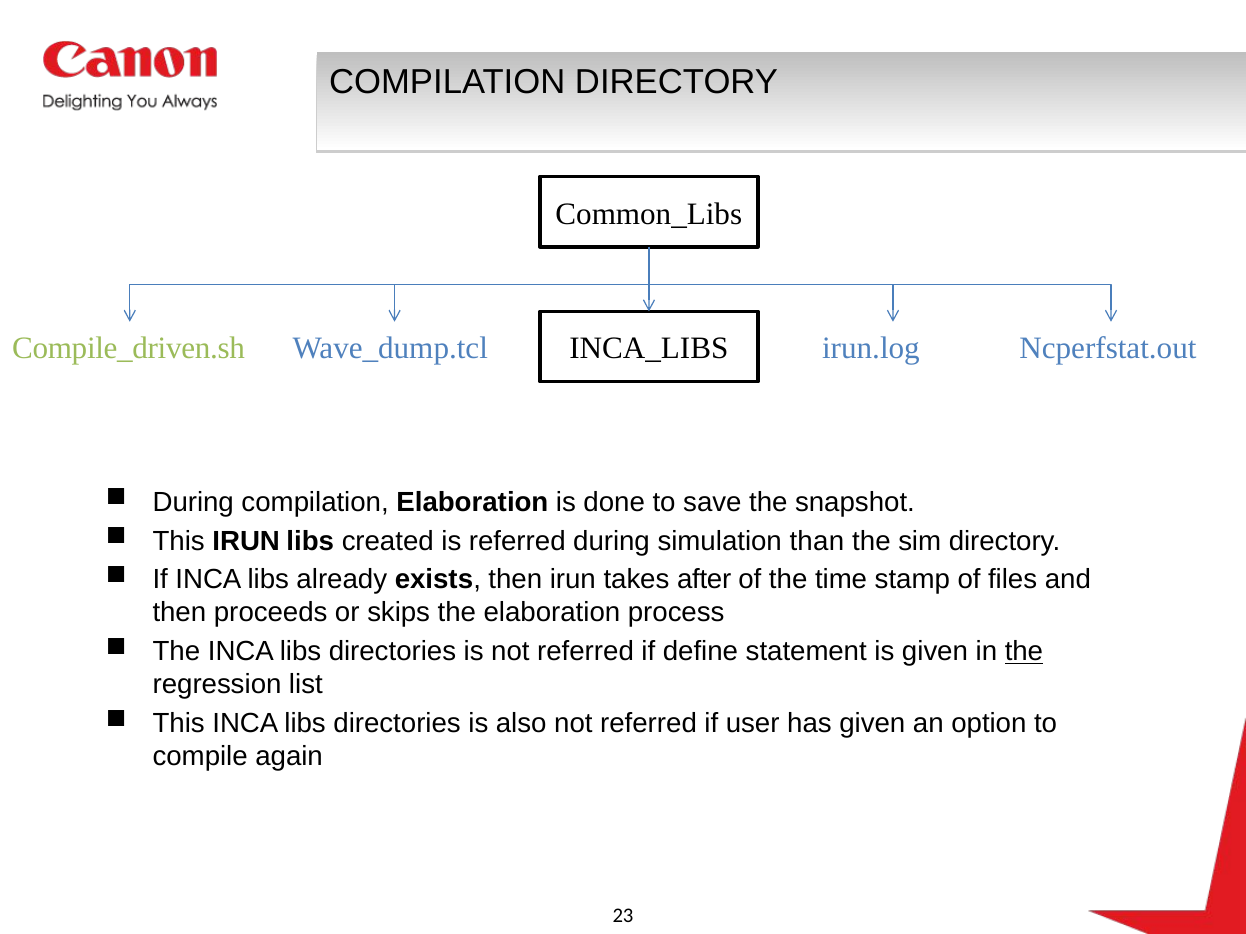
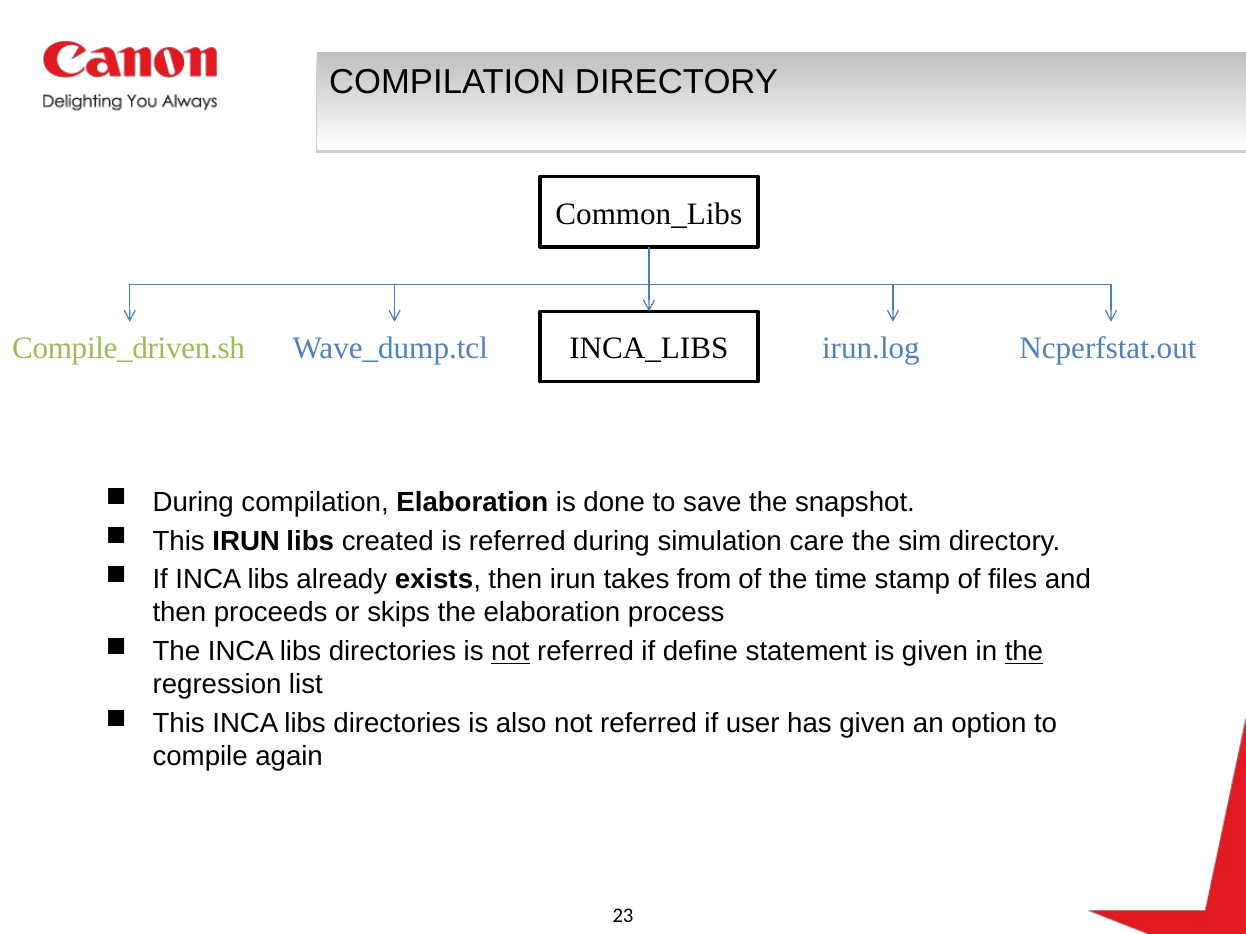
than: than -> care (817, 541)
after: after -> from (704, 580)
not underline: none -> present (510, 652)
